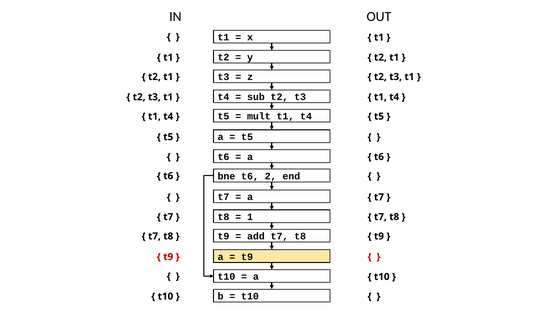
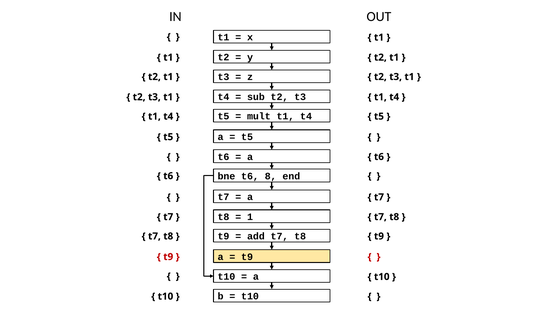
2: 2 -> 8 (271, 176)
